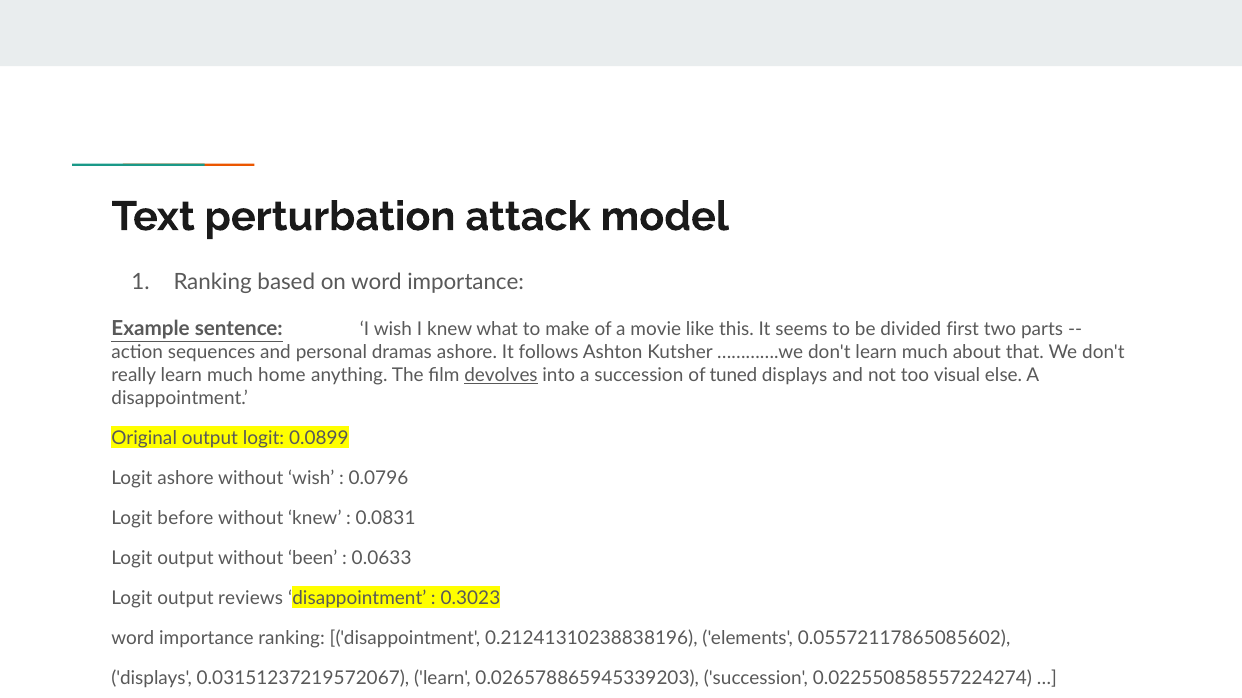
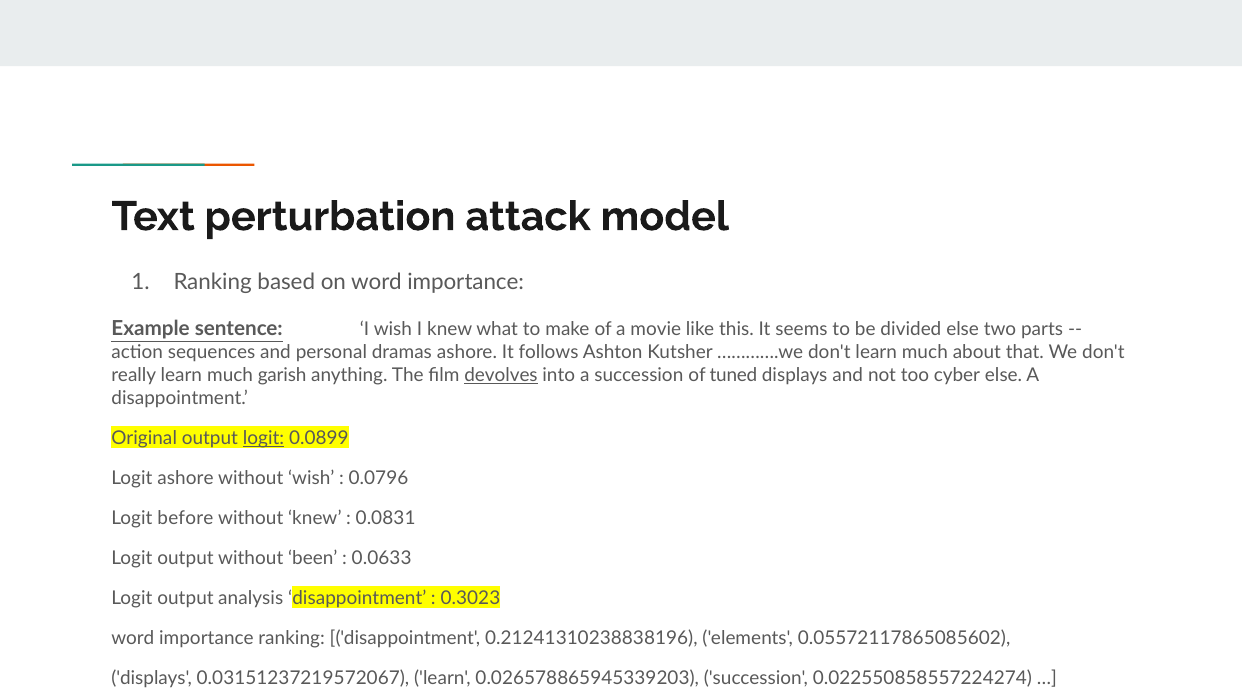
divided first: first -> else (963, 330)
home: home -> garish (282, 376)
visual: visual -> cyber (957, 376)
logit underline: none -> present (264, 439)
reviews: reviews -> analysis (251, 599)
